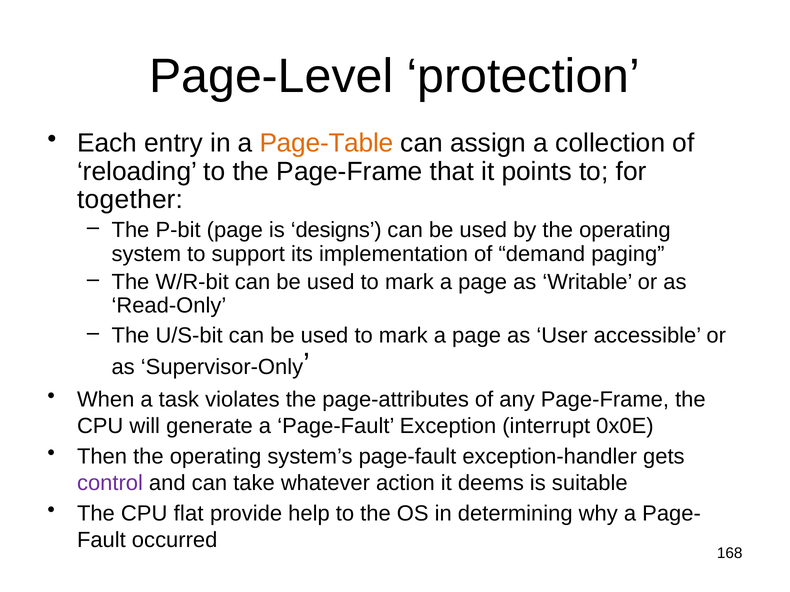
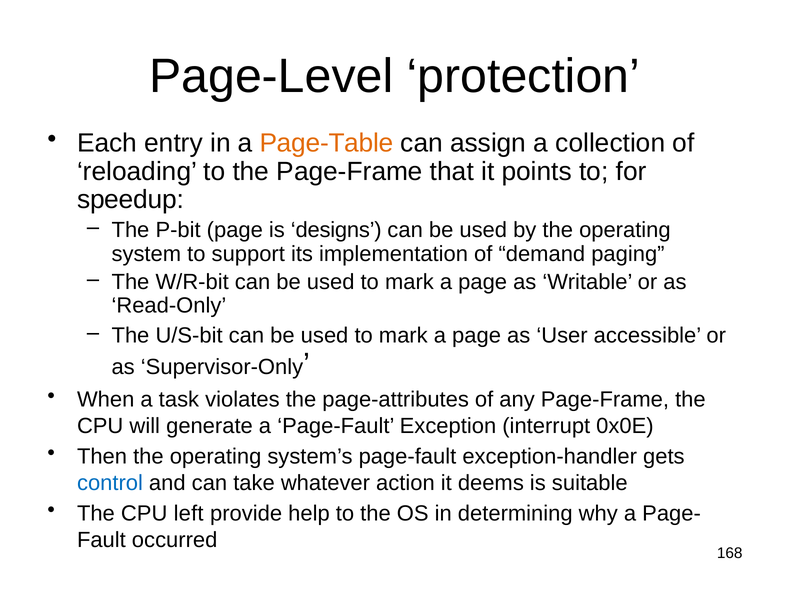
together: together -> speedup (131, 200)
control colour: purple -> blue (110, 483)
flat: flat -> left (189, 514)
